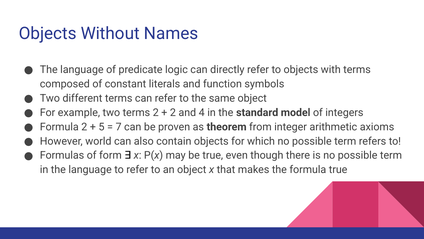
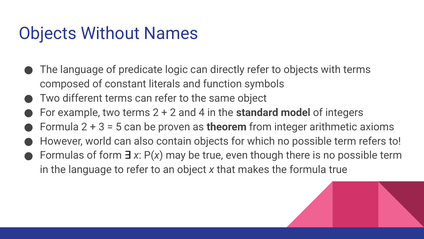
5: 5 -> 3 (102, 127)
7: 7 -> 5 (119, 127)
